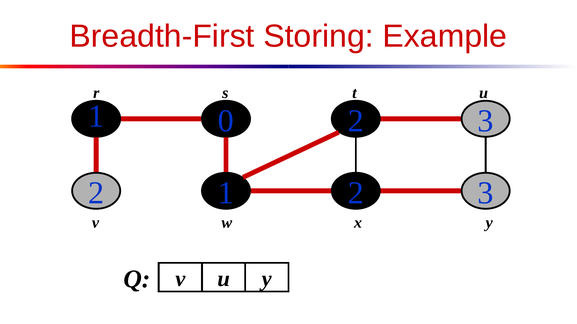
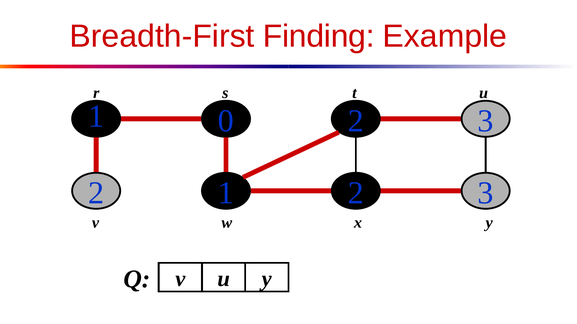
Storing: Storing -> Finding (319, 36)
